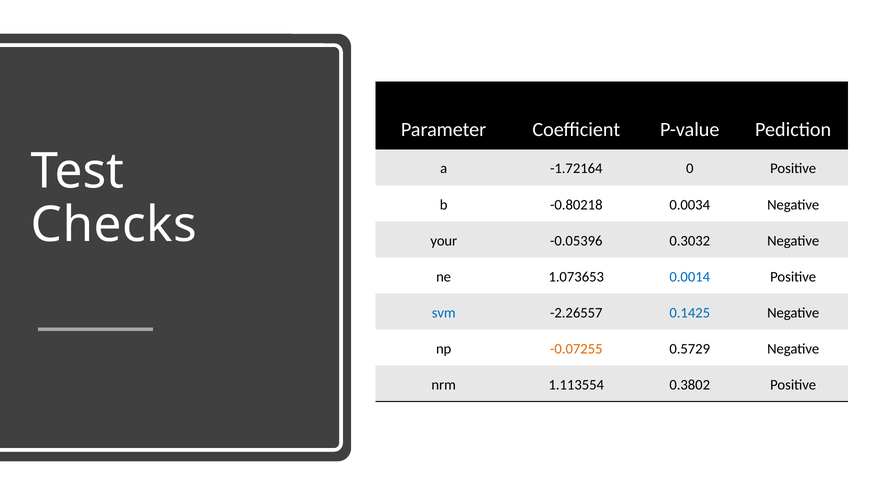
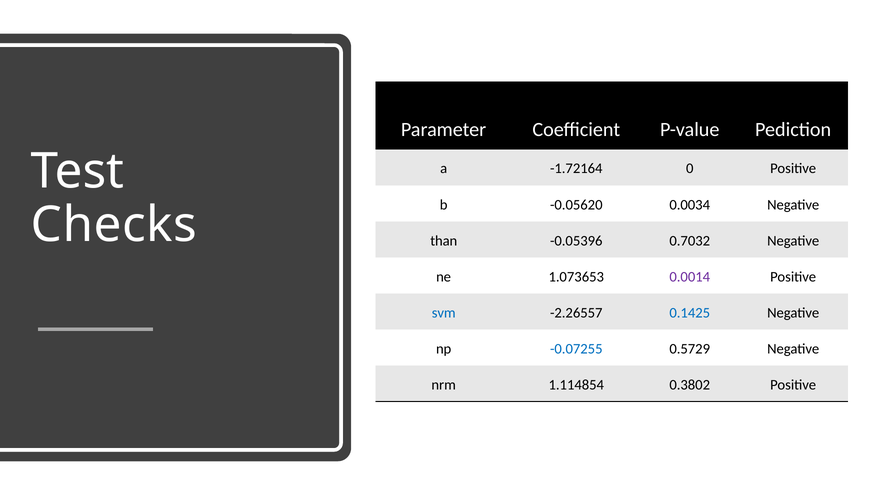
-0.80218: -0.80218 -> -0.05620 (576, 205)
your: your -> than (444, 241)
0.3032: 0.3032 -> 0.7032 (690, 241)
0.0014 colour: blue -> purple (690, 277)
-0.07255 colour: orange -> blue (576, 349)
1.113554: 1.113554 -> 1.114854 (576, 385)
